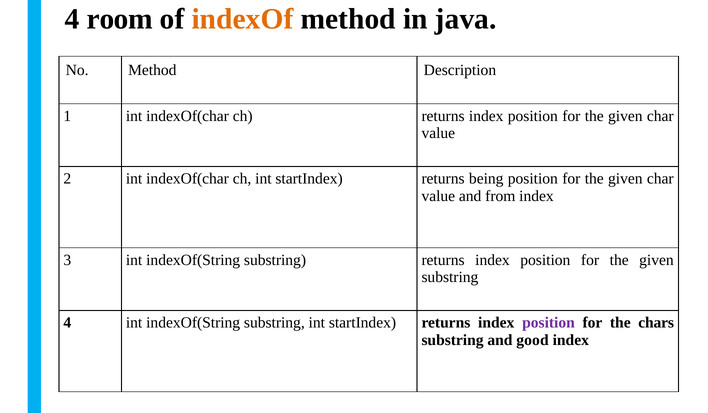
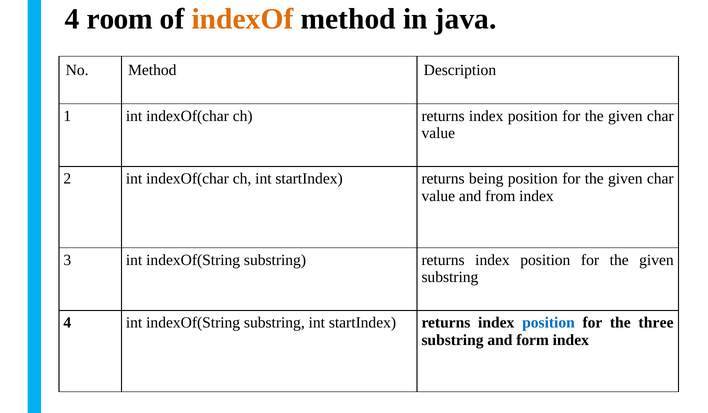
position colour: purple -> blue (549, 323)
chars: chars -> three (656, 323)
good: good -> form (533, 340)
